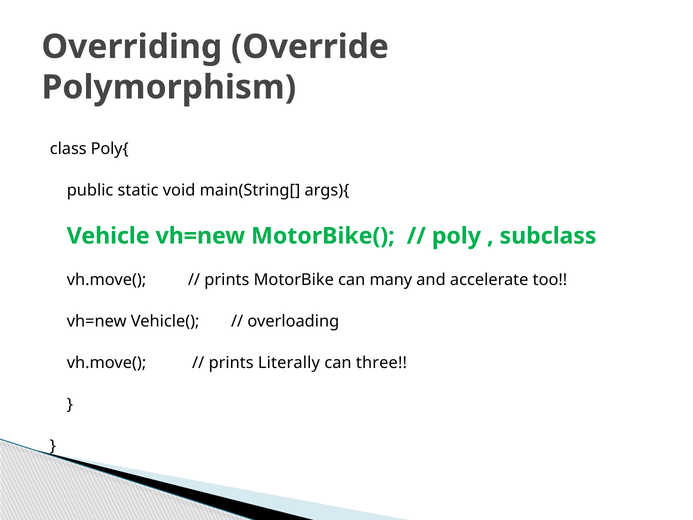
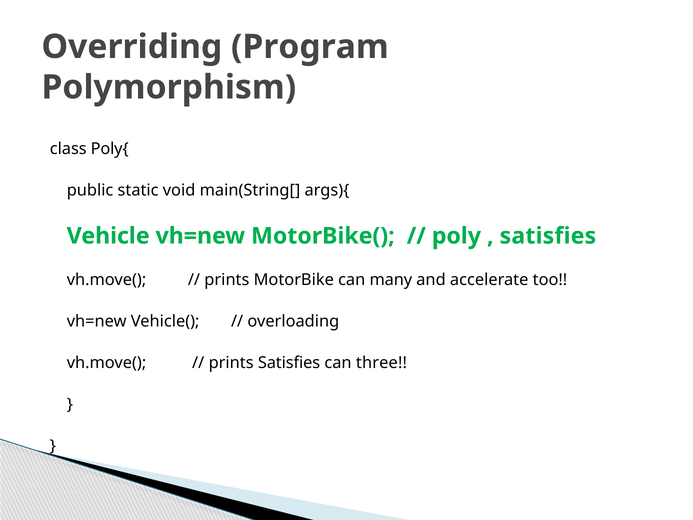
Override: Override -> Program (310, 47)
subclass: subclass -> satisfies (548, 236)
prints Literally: Literally -> Satisfies (289, 363)
